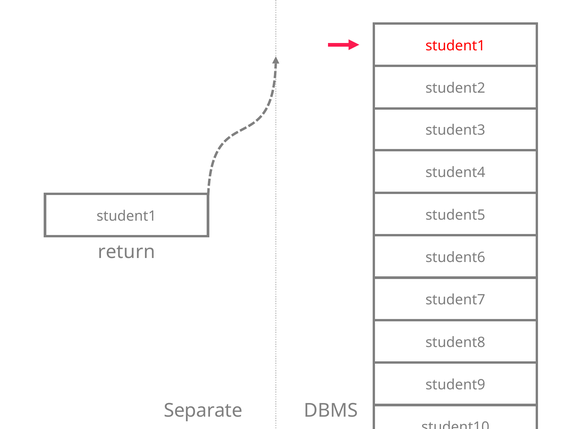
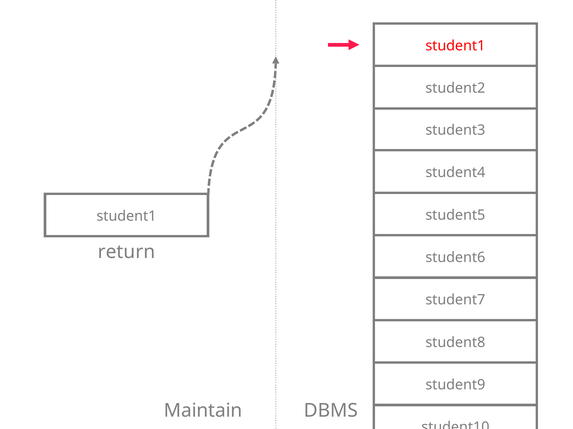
Separate: Separate -> Maintain (203, 411)
